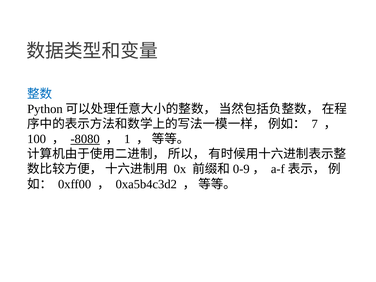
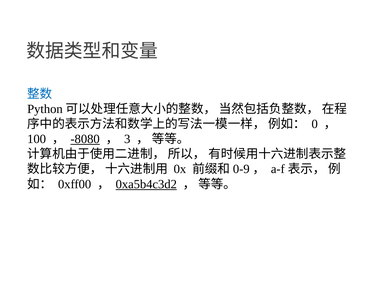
7: 7 -> 0 (315, 124)
1: 1 -> 3 (127, 139)
0xa5b4c3d2 underline: none -> present (146, 184)
